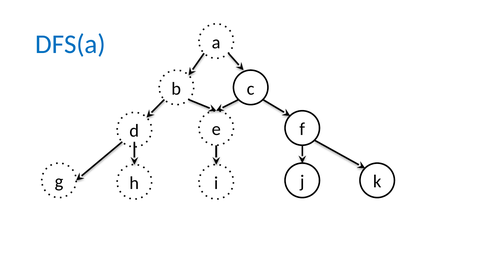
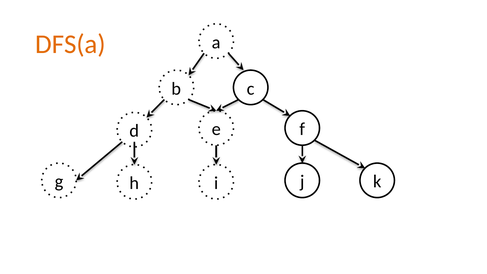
DFS(a colour: blue -> orange (71, 44)
